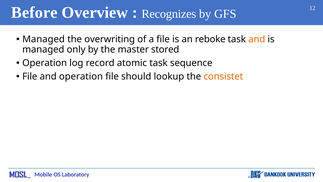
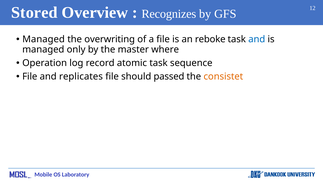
Before: Before -> Stored (34, 12)
and colour: orange -> blue (257, 39)
stored: stored -> where (165, 49)
and operation: operation -> replicates (81, 76)
lookup: lookup -> passed (169, 76)
